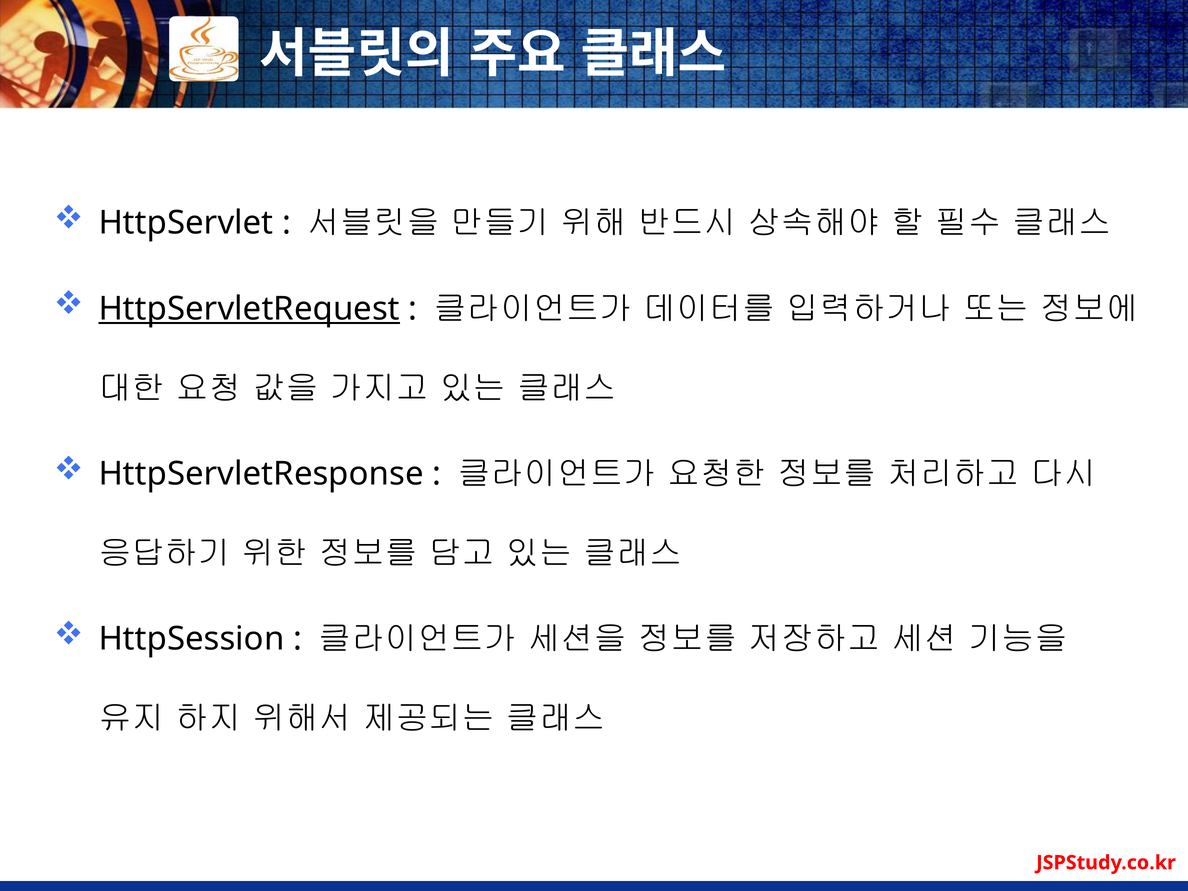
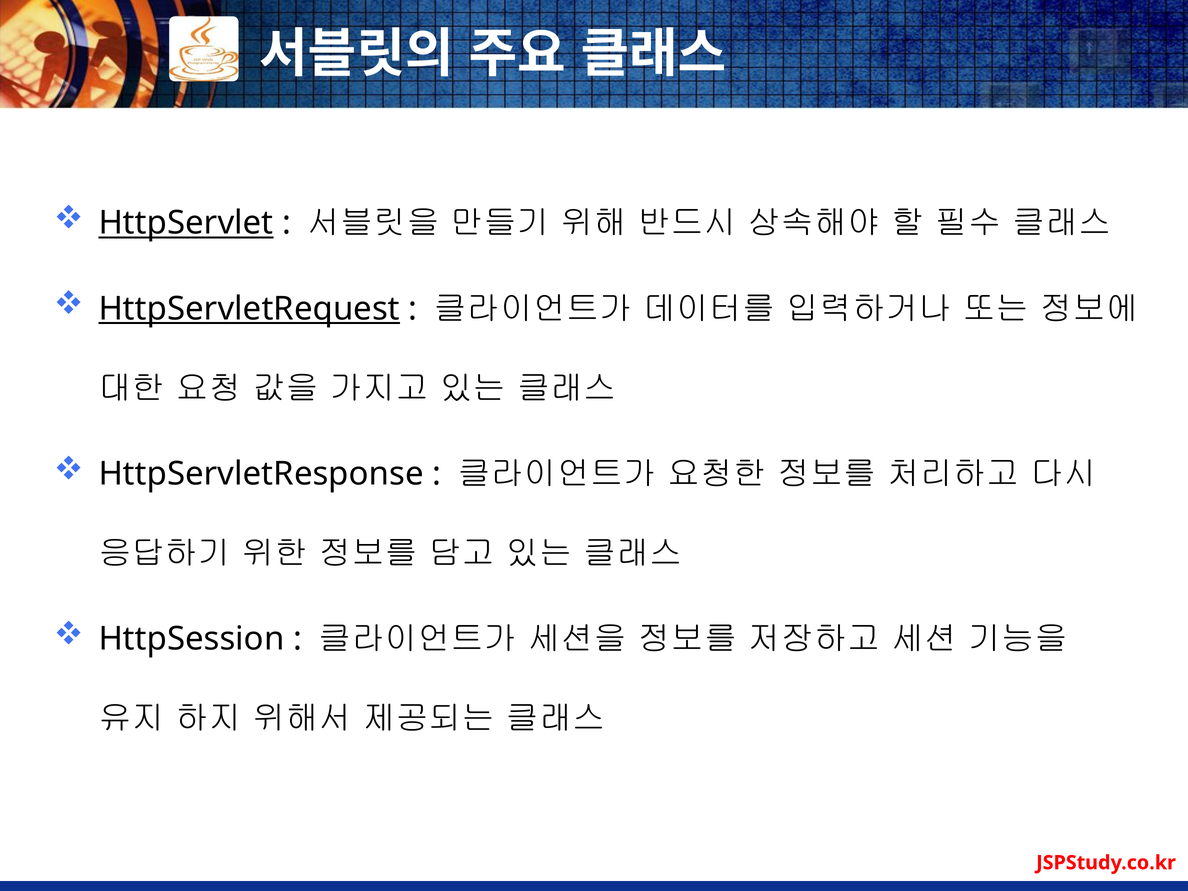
HttpServlet underline: none -> present (186, 223)
